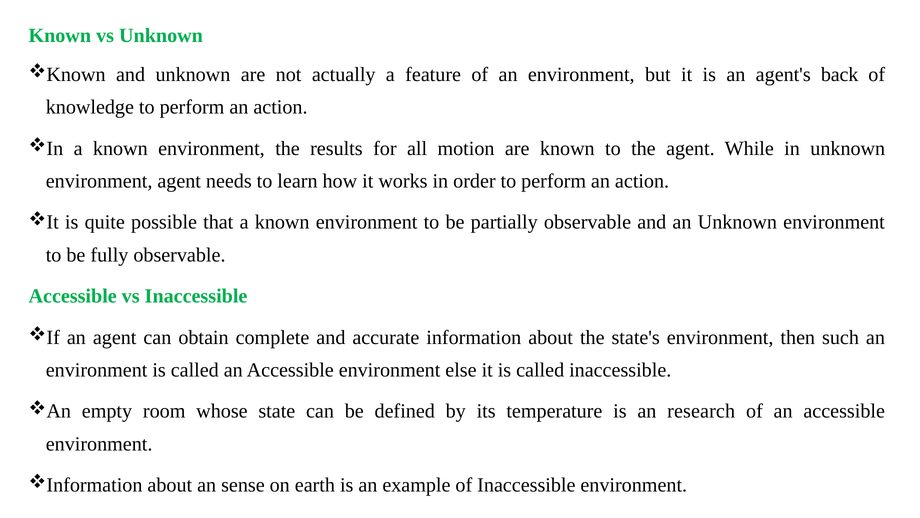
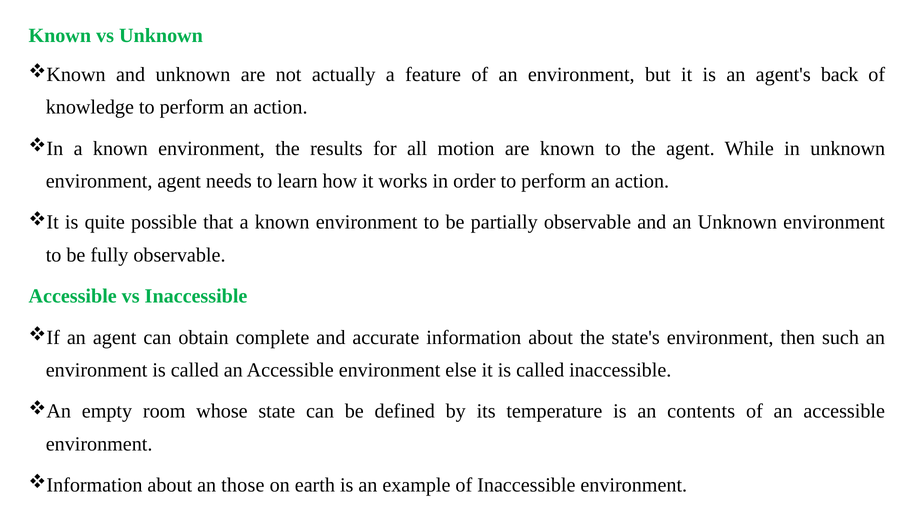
research: research -> contents (701, 411)
sense: sense -> those (243, 485)
